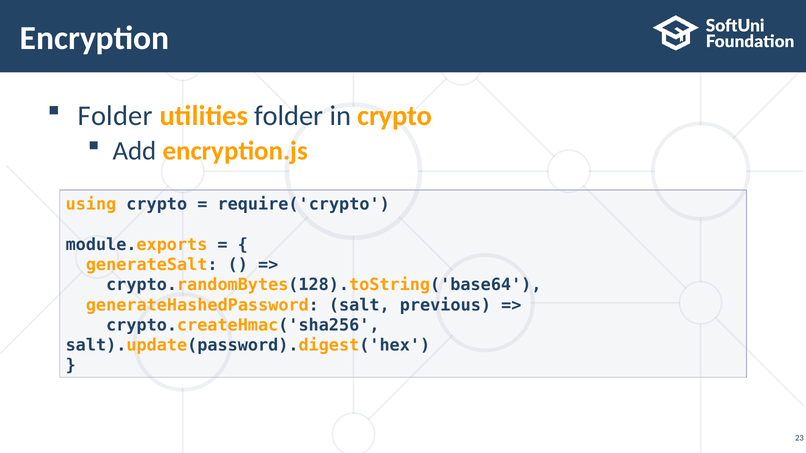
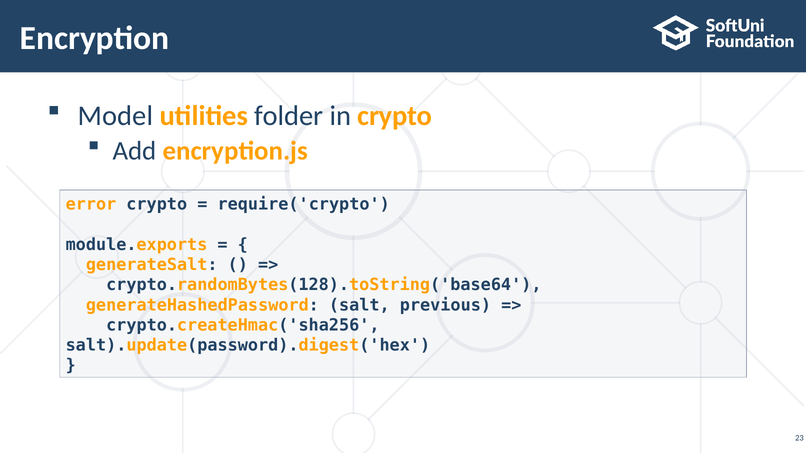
Folder: Folder -> Model (115, 116)
using: using -> error (91, 204)
